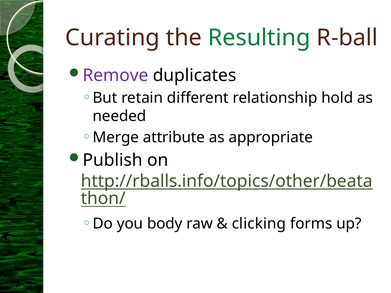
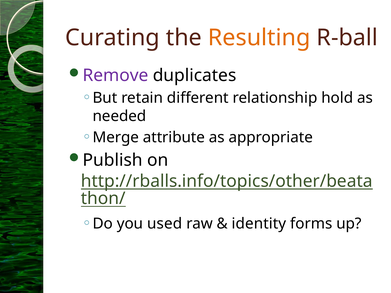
Resulting colour: green -> orange (259, 38)
body: body -> used (165, 224)
clicking: clicking -> identity (259, 224)
